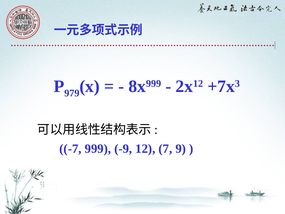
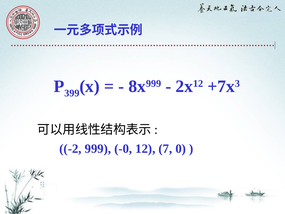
979: 979 -> 399 (72, 93)
-7: -7 -> -2 (70, 149)
-9: -9 -> -0 (123, 149)
9: 9 -> 0 (181, 149)
